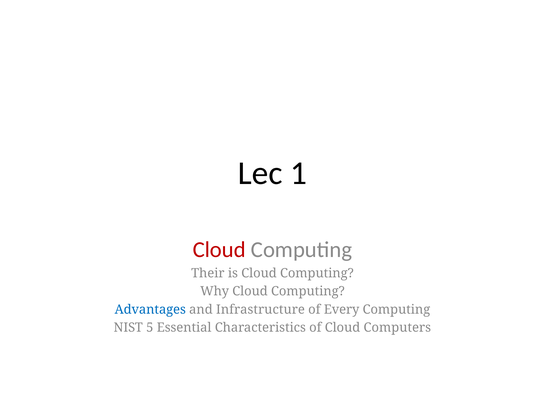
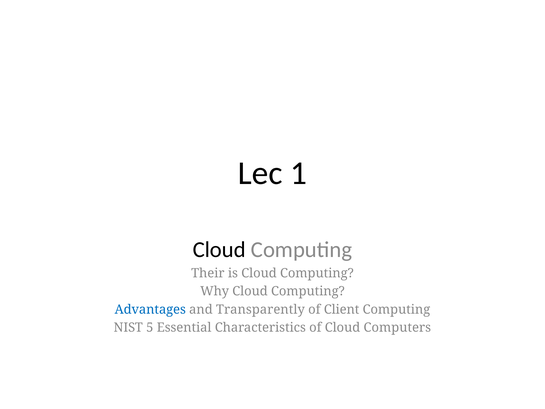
Cloud colour: red -> black (219, 250)
Infrastructure: Infrastructure -> Transparently (260, 309)
Every: Every -> Client (342, 309)
